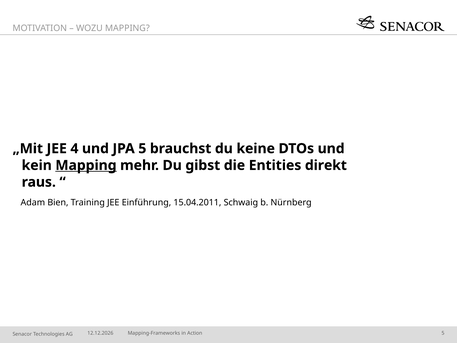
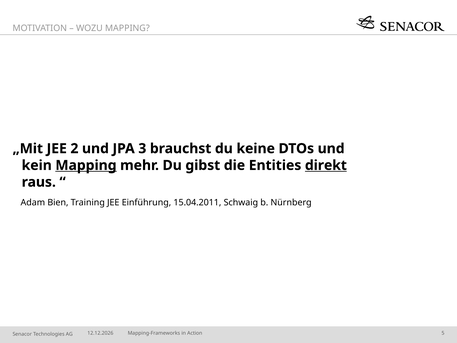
4: 4 -> 2 (74, 148)
JPA 5: 5 -> 3 (142, 148)
direkt underline: none -> present (326, 165)
